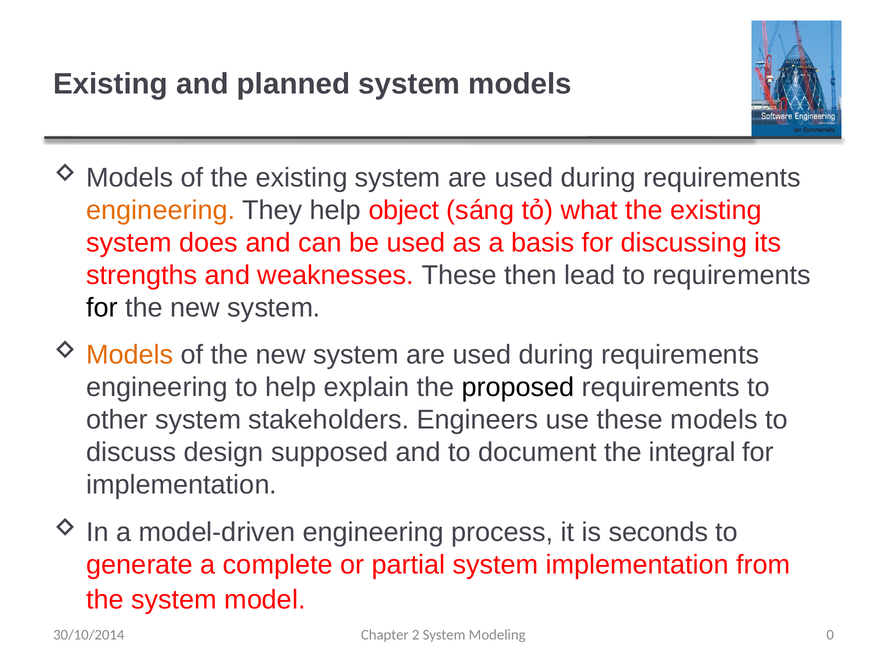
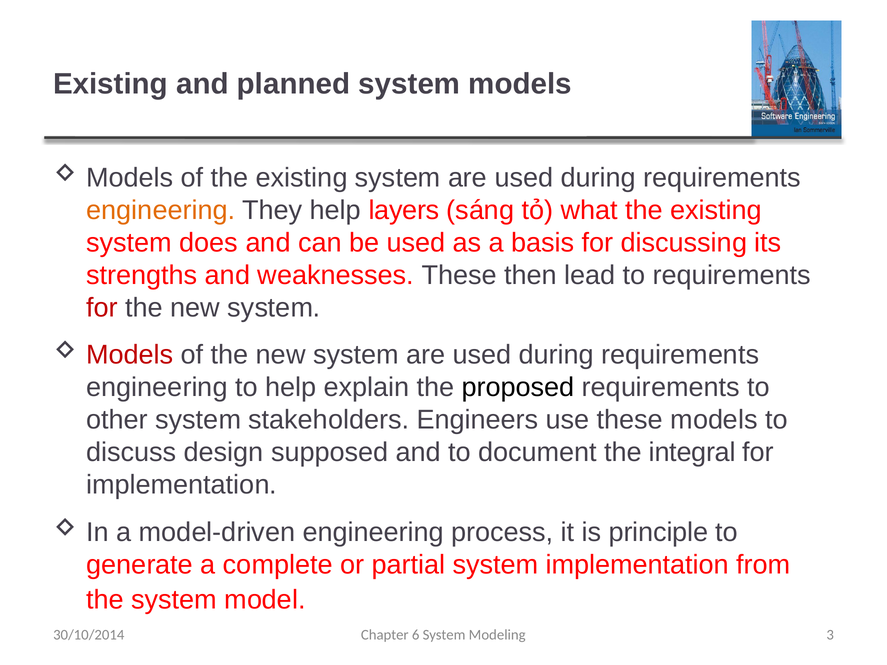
object: object -> layers (404, 210)
for colour: black -> red (102, 308)
Models colour: orange -> red (130, 355)
seconds: seconds -> principle (658, 532)
2: 2 -> 6 (416, 635)
0: 0 -> 3 (830, 635)
